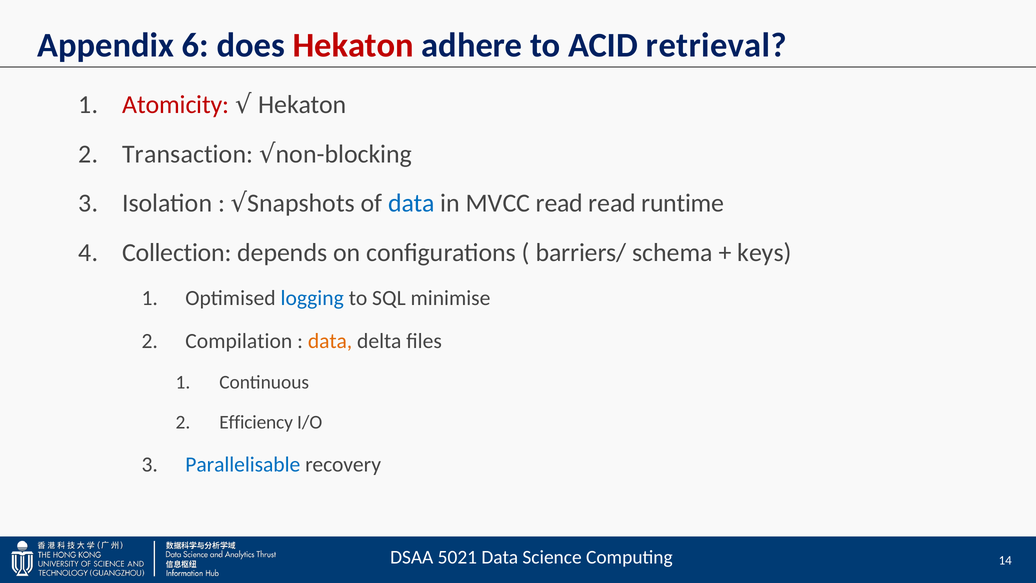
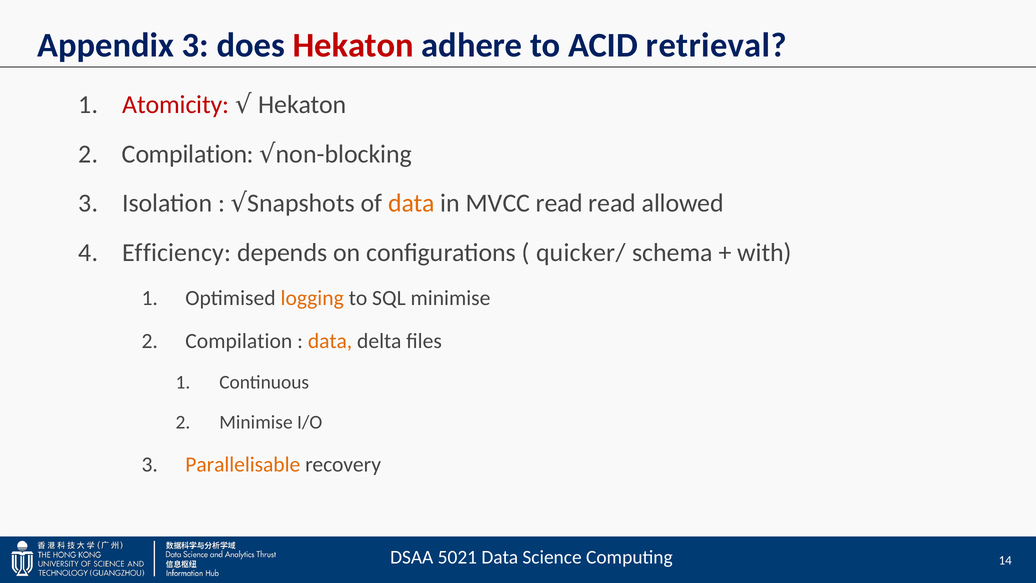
Appendix 6: 6 -> 3 (195, 45)
Transaction: Transaction -> Compilation (188, 154)
data colour: blue -> orange (411, 203)
runtime: runtime -> allowed (683, 203)
Collection: Collection -> Efficiency (177, 252)
barriers/: barriers/ -> quicker/ (581, 252)
keys: keys -> with (765, 252)
logging colour: blue -> orange (312, 298)
Efficiency: Efficiency -> Minimise (256, 422)
Parallelisable colour: blue -> orange (243, 464)
